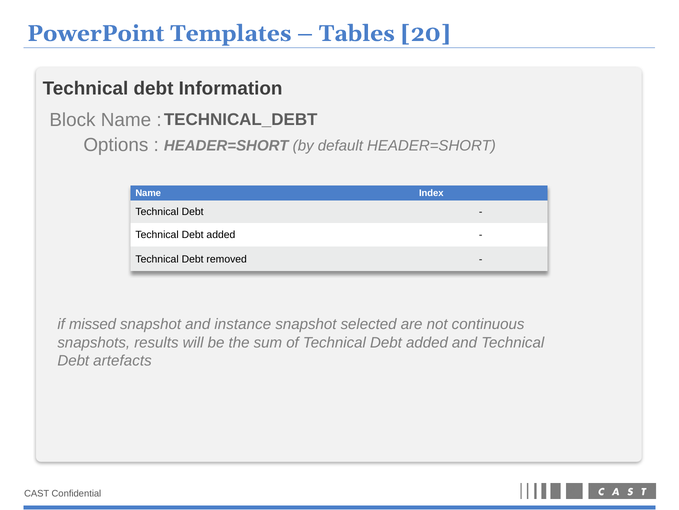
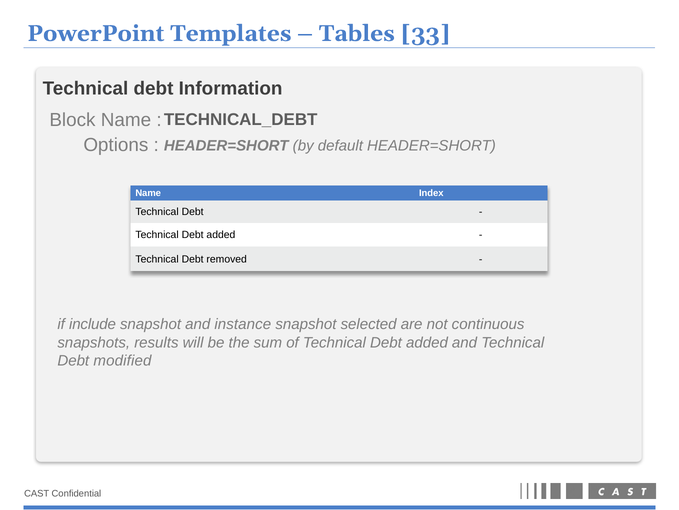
20: 20 -> 33 (425, 33)
missed: missed -> include (93, 324)
artefacts: artefacts -> modified (122, 360)
